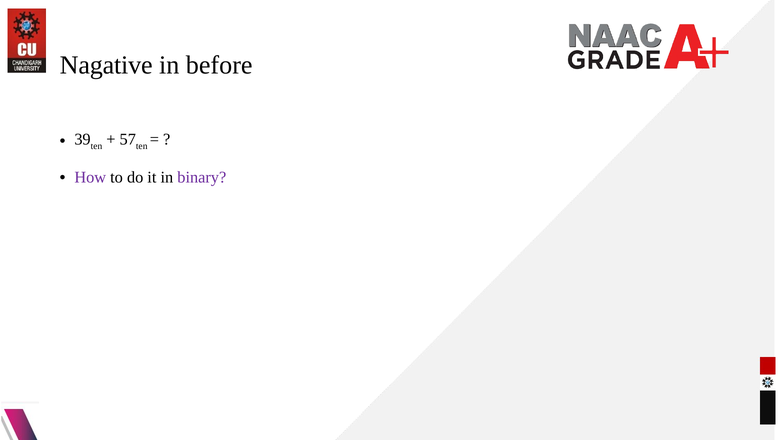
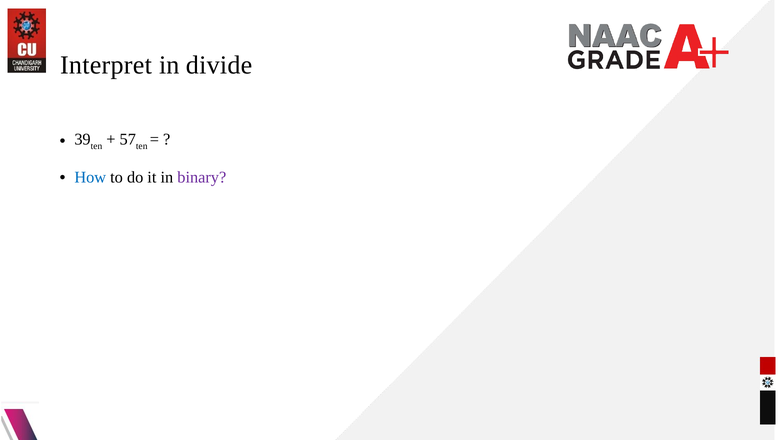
Nagative: Nagative -> Interpret (106, 65)
before: before -> divide (219, 65)
How colour: purple -> blue (90, 178)
